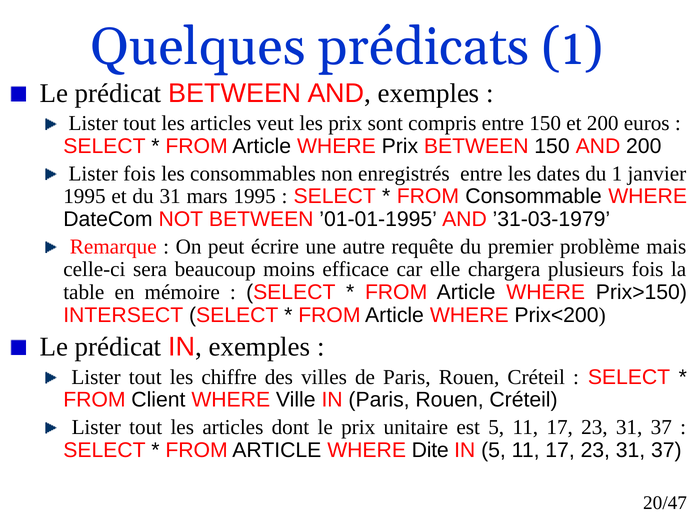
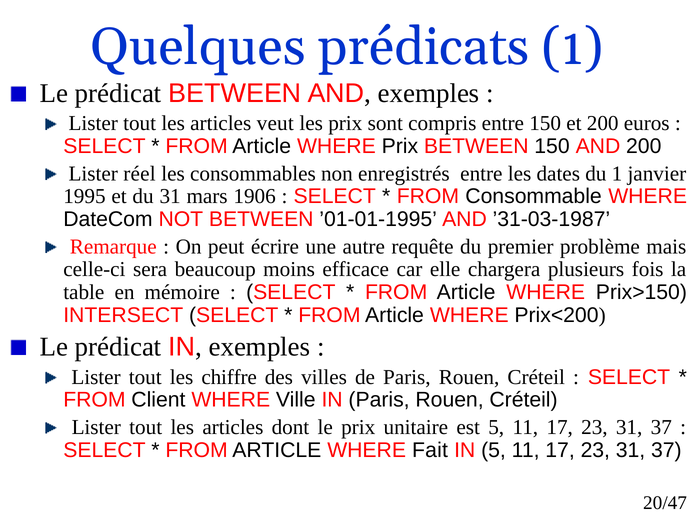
Lister fois: fois -> réel (139, 173)
mars 1995: 1995 -> 1906 (255, 196)
’31-03-1979: ’31-03-1979 -> ’31-03-1987 (551, 219)
Dite: Dite -> Fait (430, 450)
